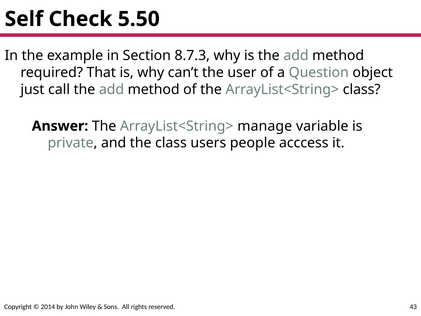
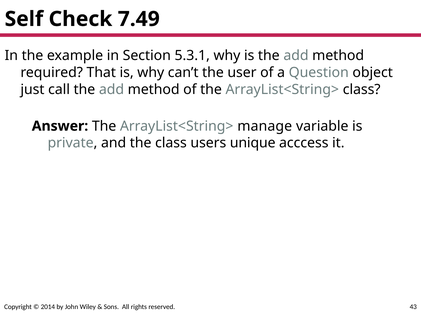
5.50: 5.50 -> 7.49 (139, 19)
8.7.3: 8.7.3 -> 5.3.1 (192, 56)
people: people -> unique (253, 143)
